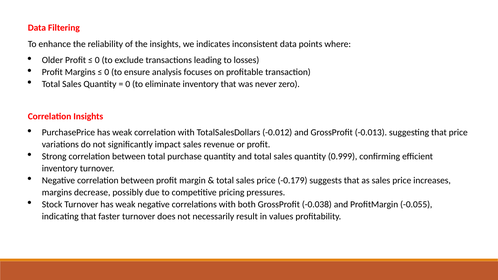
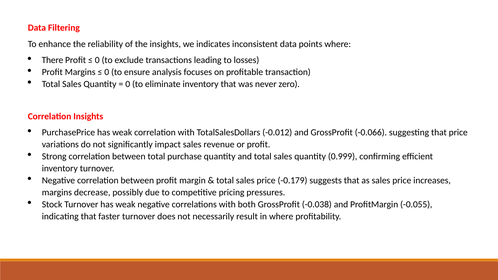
Older: Older -> There (52, 60)
-0.013: -0.013 -> -0.066 (371, 133)
in values: values -> where (281, 216)
